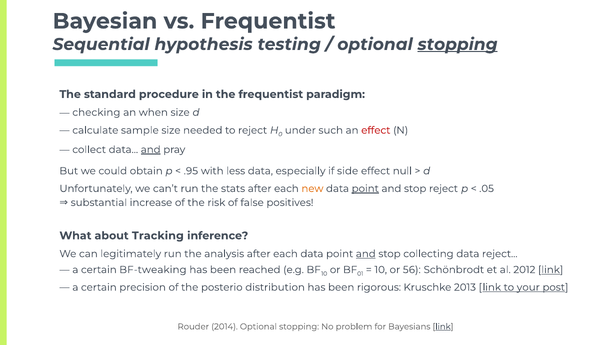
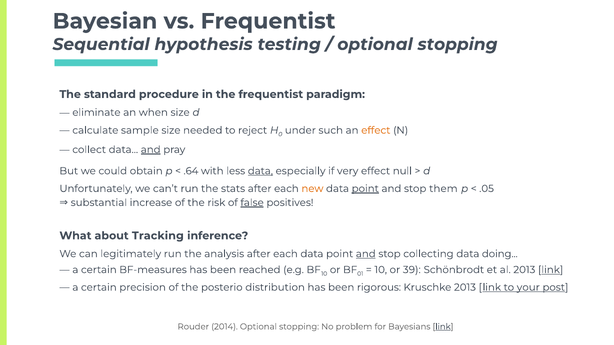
stopping underline: present -> none (458, 44)
checking: checking -> eliminate (96, 113)
effect colour: red -> orange (376, 130)
.95: .95 -> .64 (191, 171)
data underline: none -> present (260, 171)
side: side -> very (348, 171)
stop reject: reject -> them (443, 189)
false underline: none -> present (252, 203)
data reject: reject -> doing (500, 254)
BF-tweaking: BF-tweaking -> BF-measures (153, 270)
56: 56 -> 39 (412, 270)
al 2012: 2012 -> 2013 (524, 270)
